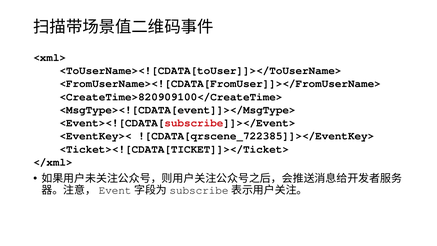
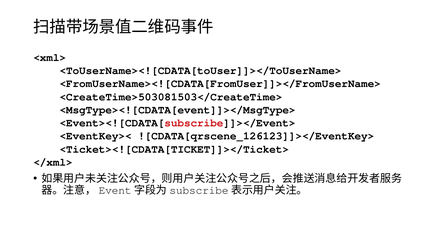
<CreateTime>820909100</CreateTime>: <CreateTime>820909100</CreateTime> -> <CreateTime>503081503</CreateTime> (171, 97)
![CDATA[qrscene_722385]]></EventKey>: ![CDATA[qrscene_722385]]></EventKey> -> ![CDATA[qrscene_126123]]></EventKey> (256, 136)
